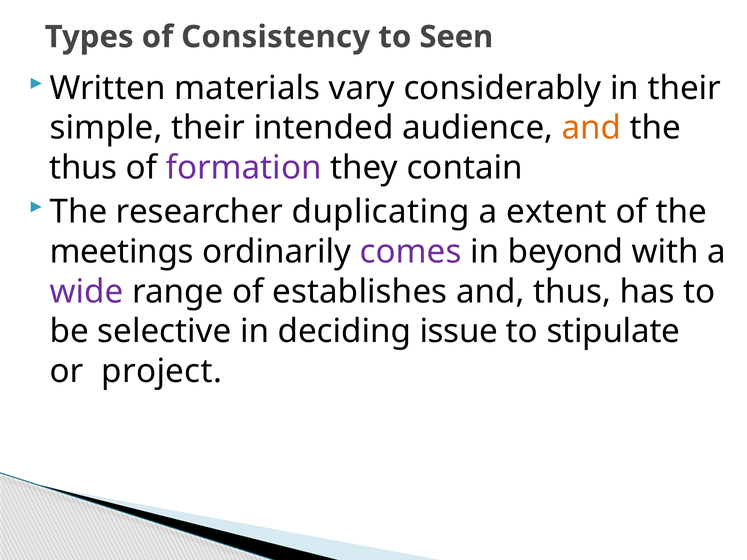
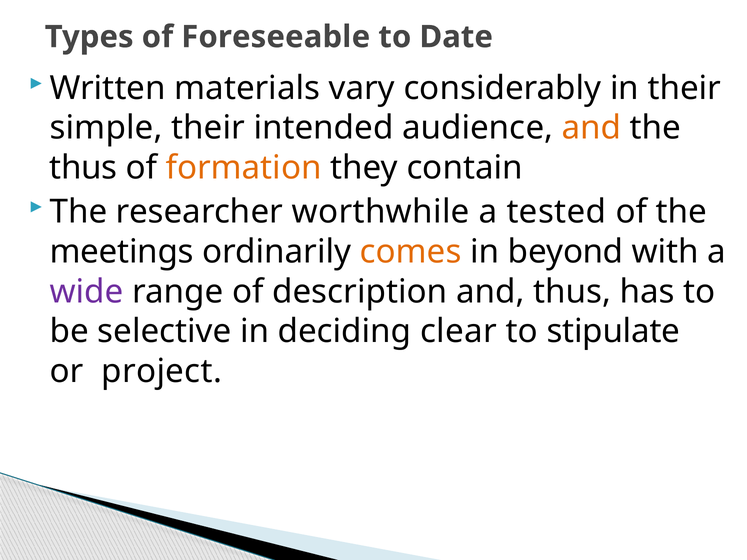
Consistency: Consistency -> Foreseeable (276, 37)
Seen: Seen -> Date (456, 37)
formation colour: purple -> orange (244, 168)
duplicating: duplicating -> worthwhile (381, 212)
extent: extent -> tested (556, 212)
comes colour: purple -> orange (411, 252)
establishes: establishes -> description (360, 292)
issue: issue -> clear (458, 332)
